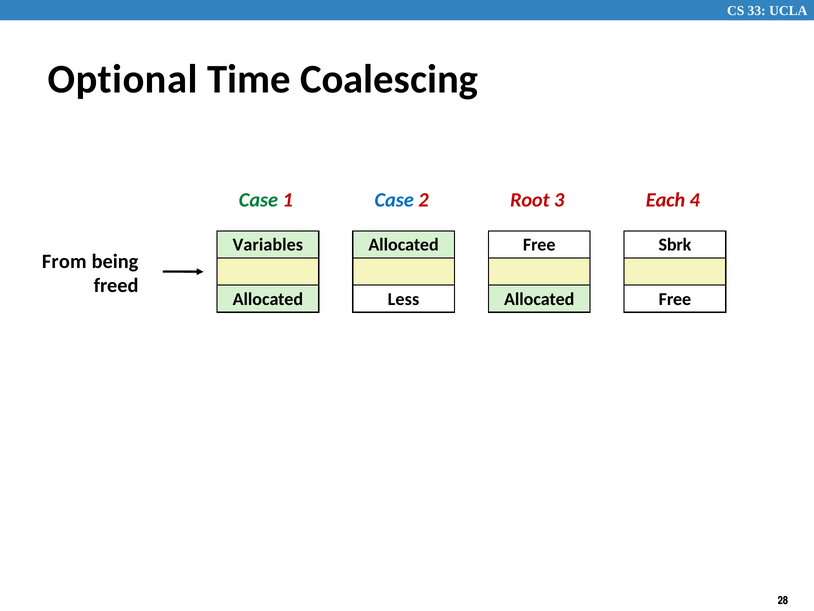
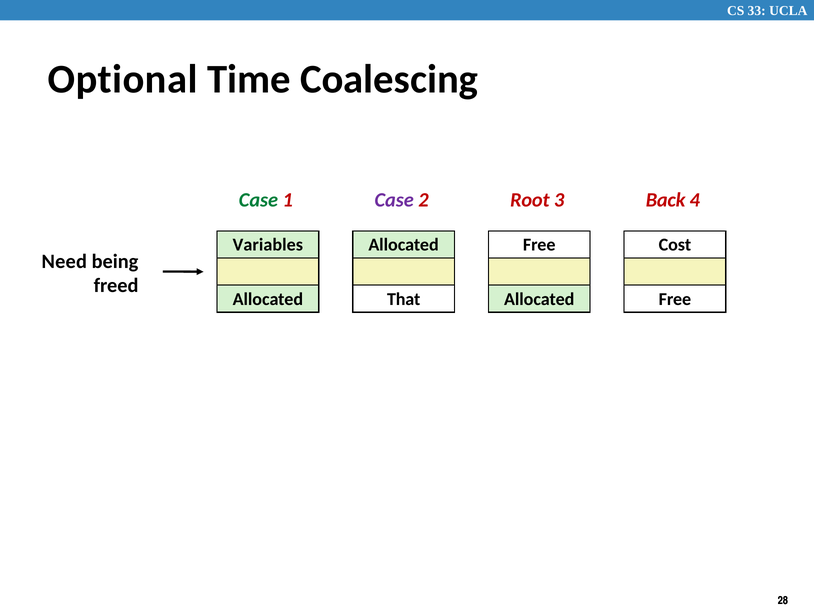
Case colour: blue -> purple (394, 200)
Each: Each -> Back (666, 200)
Sbrk: Sbrk -> Cost (675, 245)
From: From -> Need (64, 261)
Less: Less -> That (404, 299)
